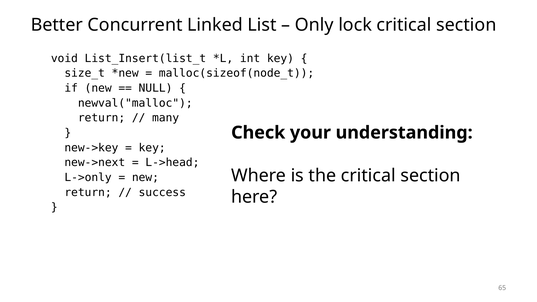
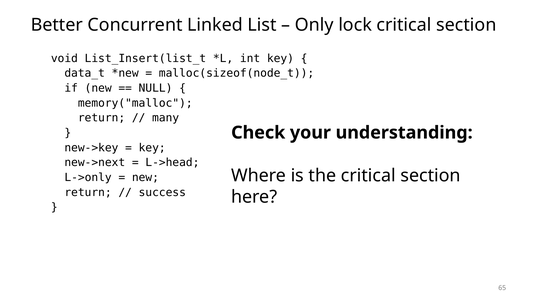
size_t: size_t -> data_t (85, 73)
newval("malloc: newval("malloc -> memory("malloc (135, 103)
